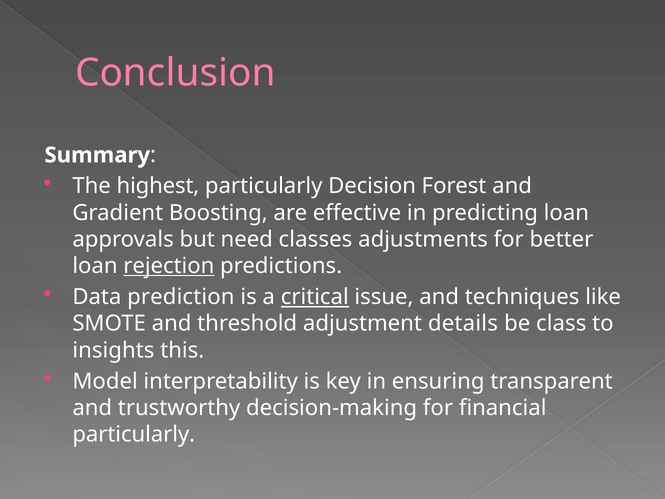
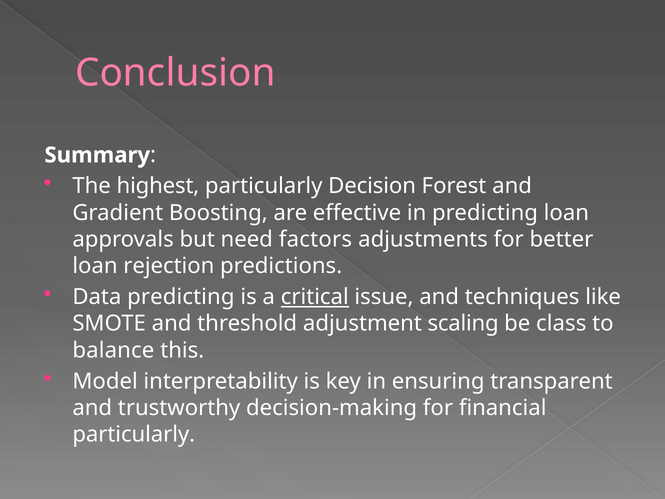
classes: classes -> factors (315, 239)
rejection underline: present -> none (169, 266)
Data prediction: prediction -> predicting (181, 297)
details: details -> scaling (463, 324)
insights: insights -> balance (113, 350)
